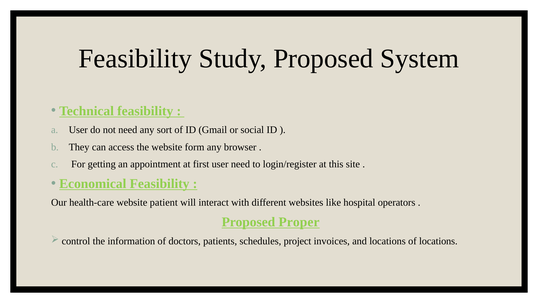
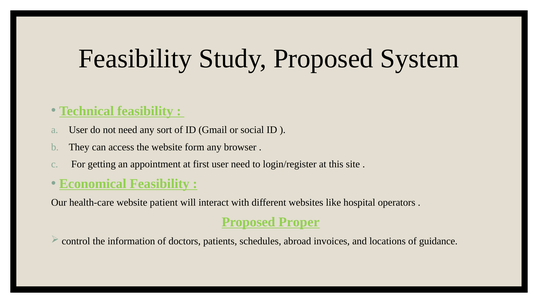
project: project -> abroad (297, 241)
of locations: locations -> guidance (438, 241)
